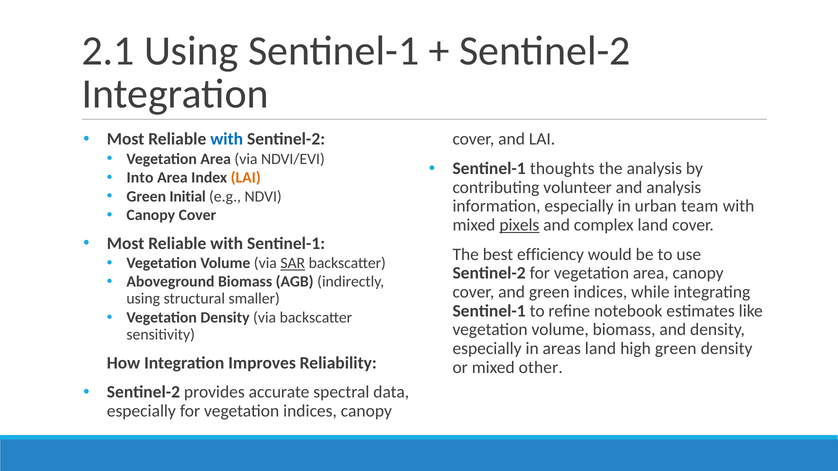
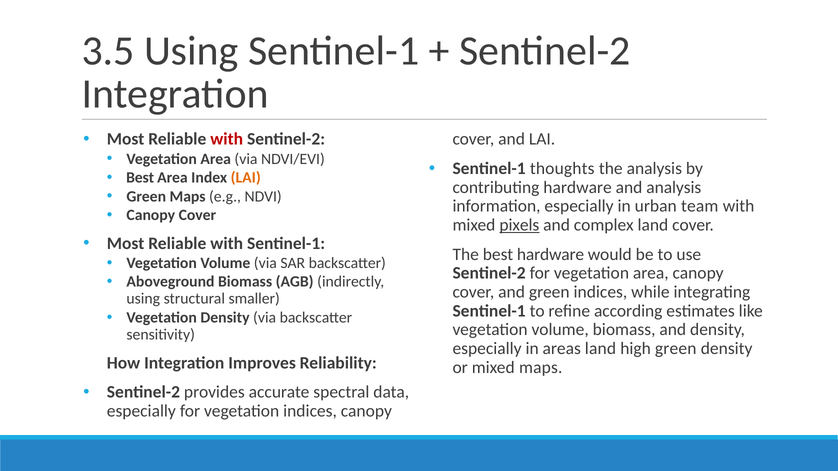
2.1: 2.1 -> 3.5 (108, 51)
with colour: blue -> red (227, 139)
Into: Into -> Best (140, 178)
contributing volunteer: volunteer -> hardware (578, 188)
Green Initial: Initial -> Maps (188, 196)
best efficiency: efficiency -> hardware (551, 255)
SAR underline: present -> none (293, 263)
notebook: notebook -> according (628, 311)
mixed other: other -> maps (541, 368)
